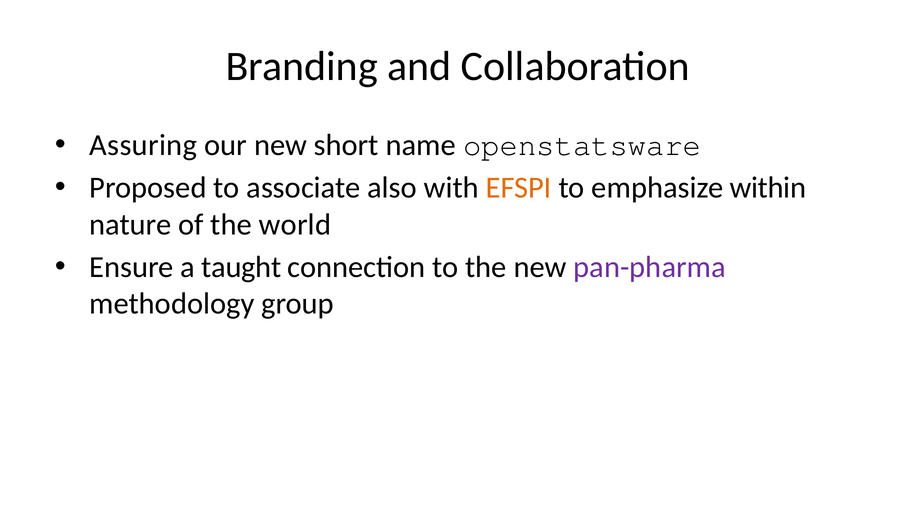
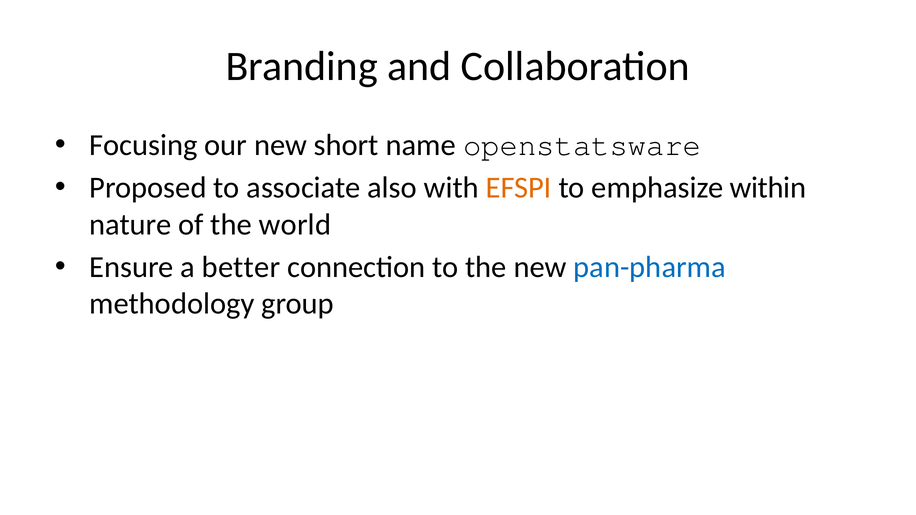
Assuring: Assuring -> Focusing (143, 145)
taught: taught -> better (241, 267)
pan-pharma colour: purple -> blue (650, 267)
